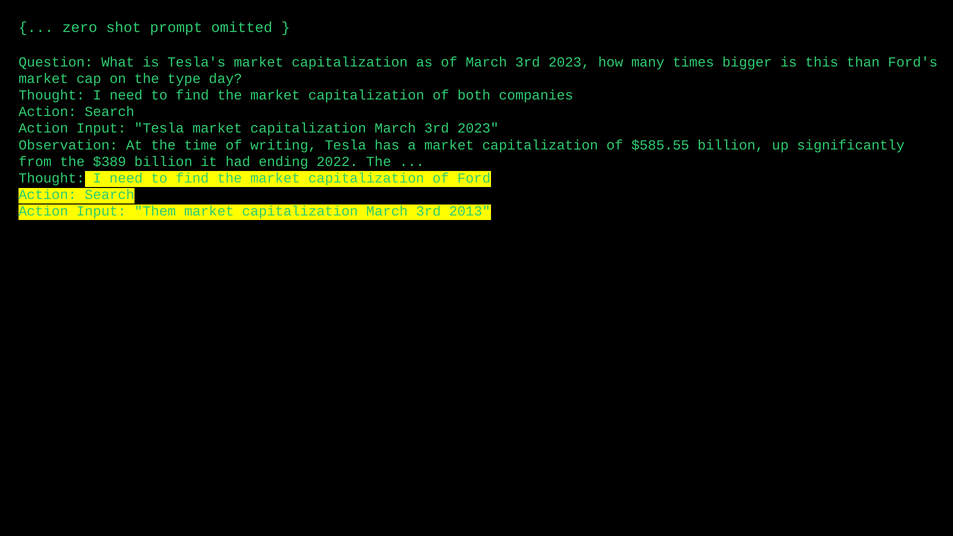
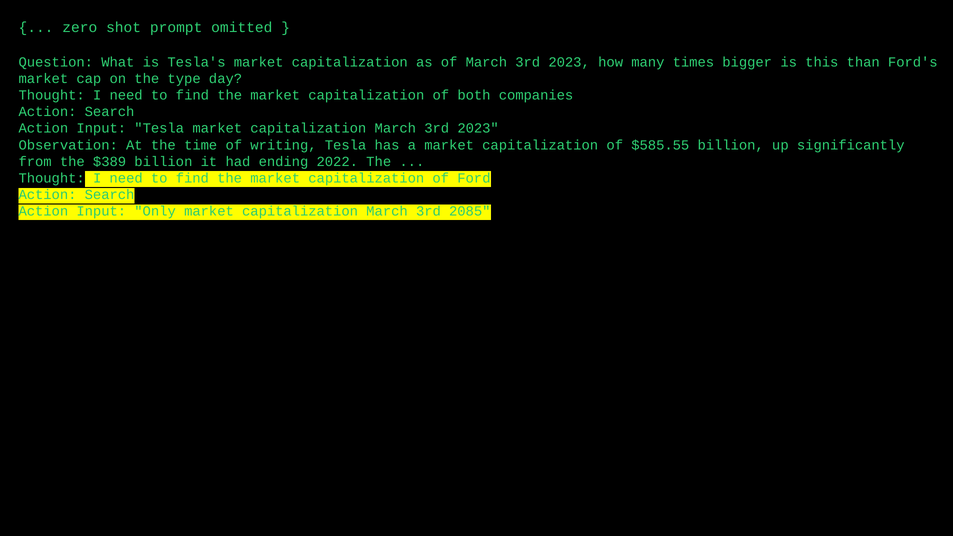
Them: Them -> Only (155, 211)
2013: 2013 -> 2085 (470, 211)
